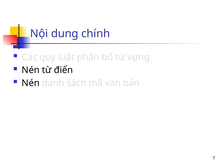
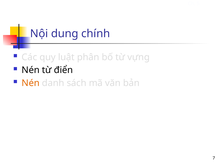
Nén colour: black -> orange (31, 83)
